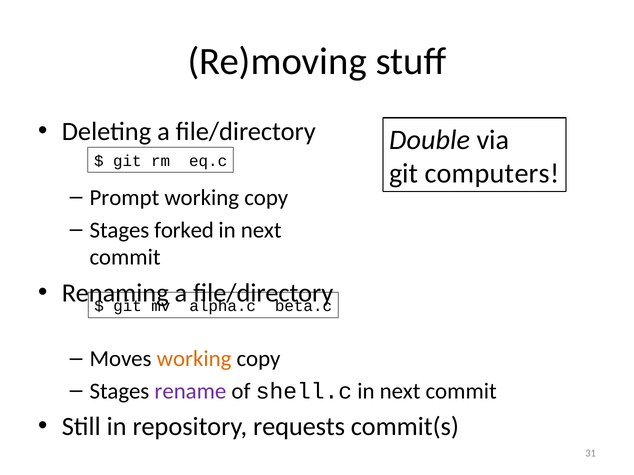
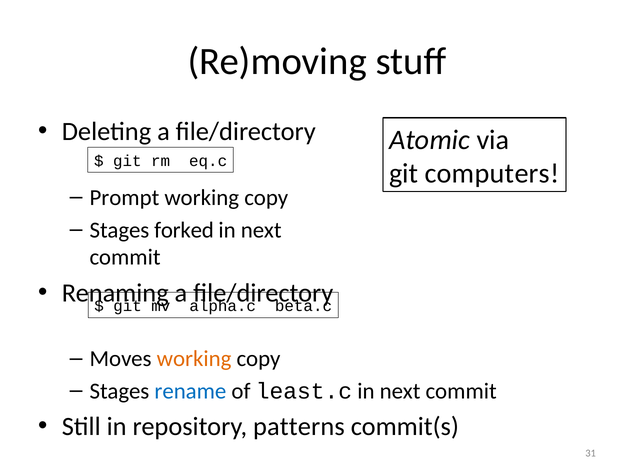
Double: Double -> Atomic (430, 140)
rename colour: purple -> blue (190, 391)
shell.c: shell.c -> least.c (304, 391)
requests: requests -> patterns (299, 427)
